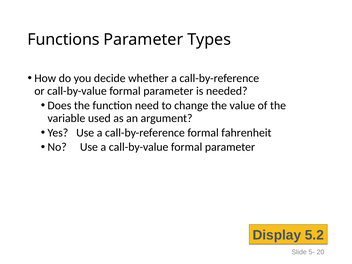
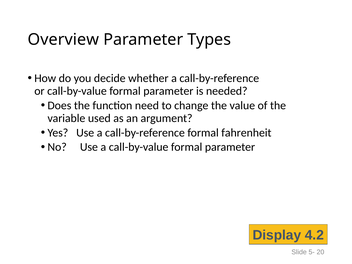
Functions: Functions -> Overview (63, 39)
5.2: 5.2 -> 4.2 (314, 235)
